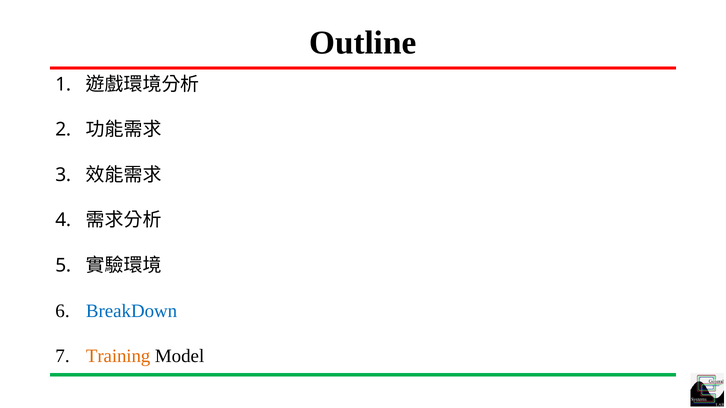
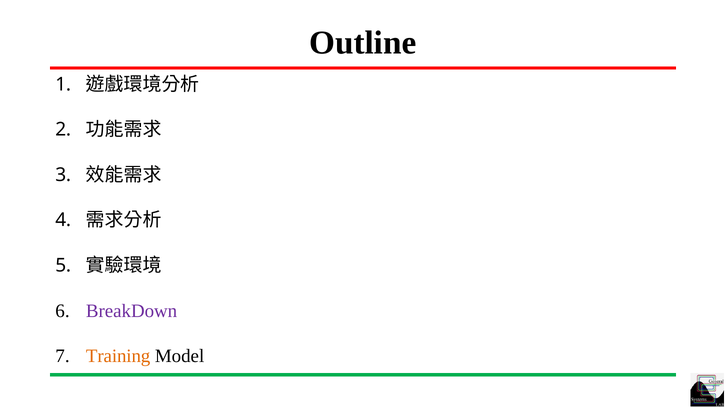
BreakDown colour: blue -> purple (132, 311)
